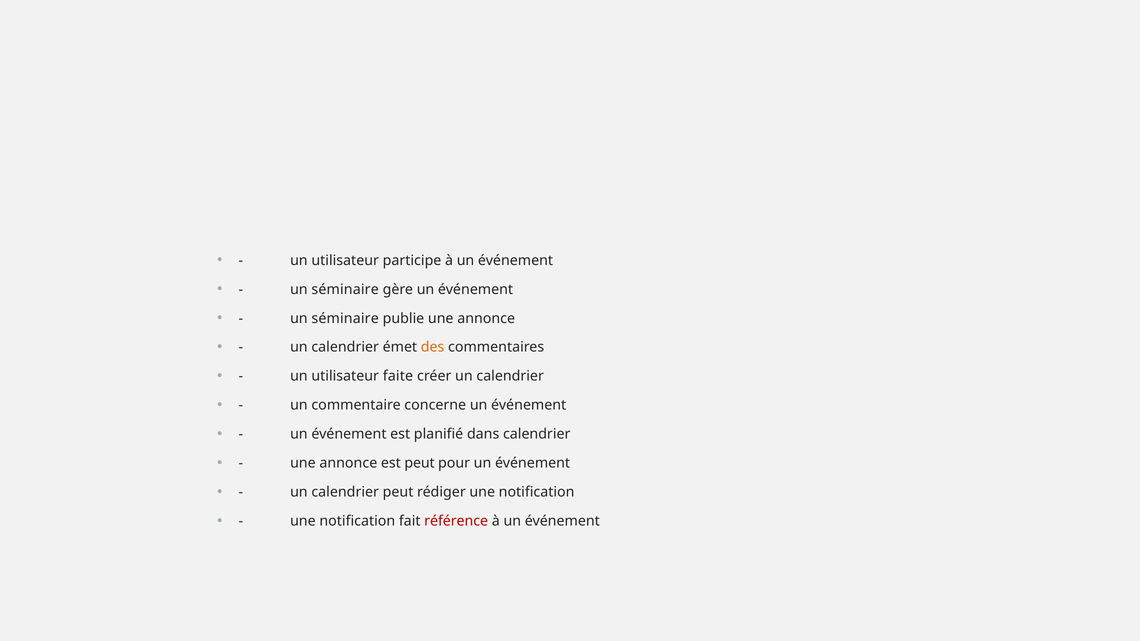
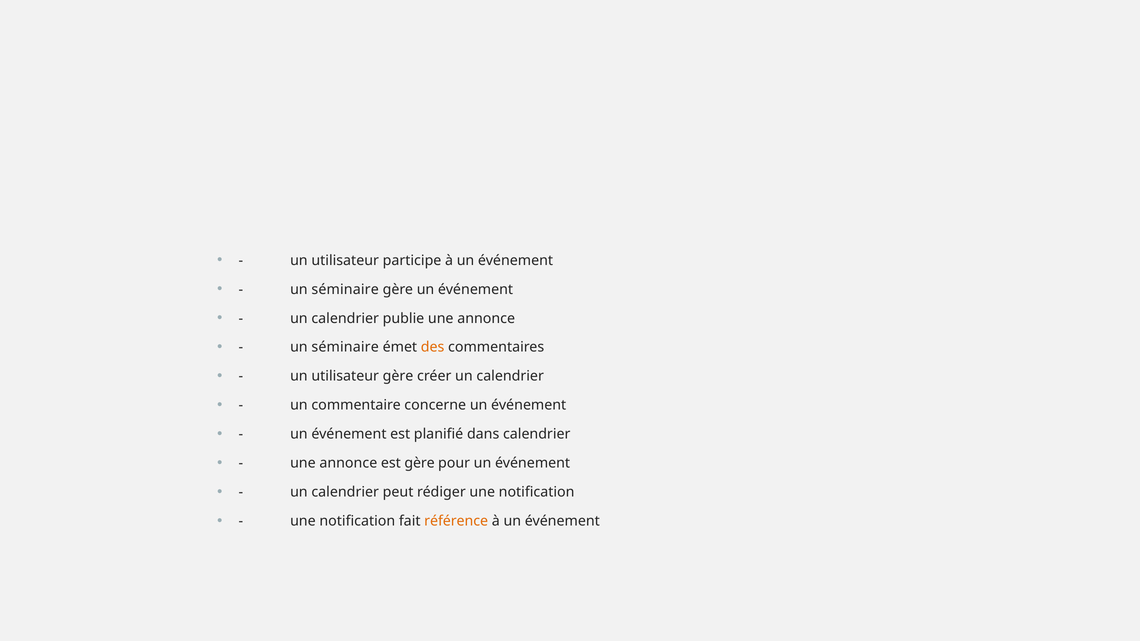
séminaire: séminaire -> calendrier (345, 318)
calendrier: calendrier -> séminaire (345, 347)
utilisateur faite: faite -> gère (398, 376)
est peut: peut -> gère (420, 463)
référence colour: red -> orange (456, 521)
